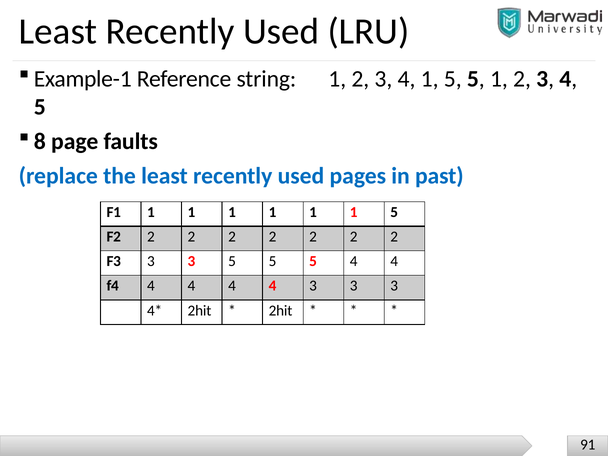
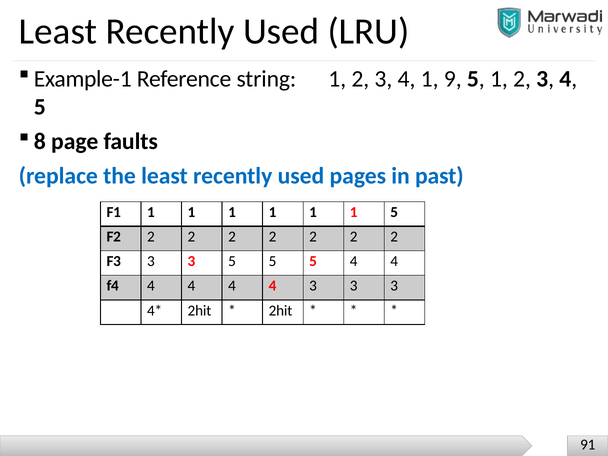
4 1 5: 5 -> 9 (453, 79)
